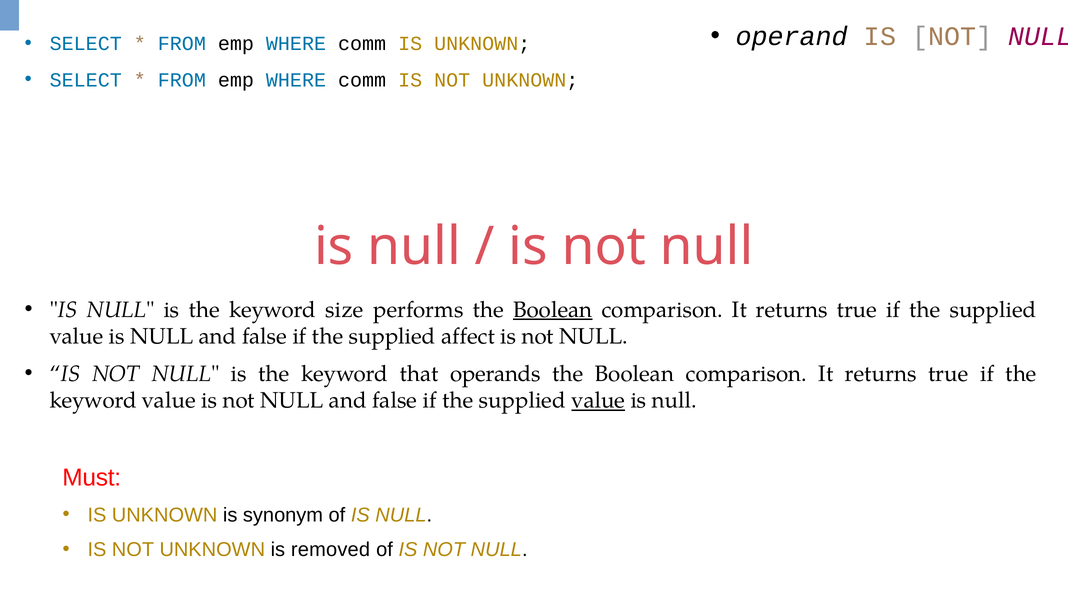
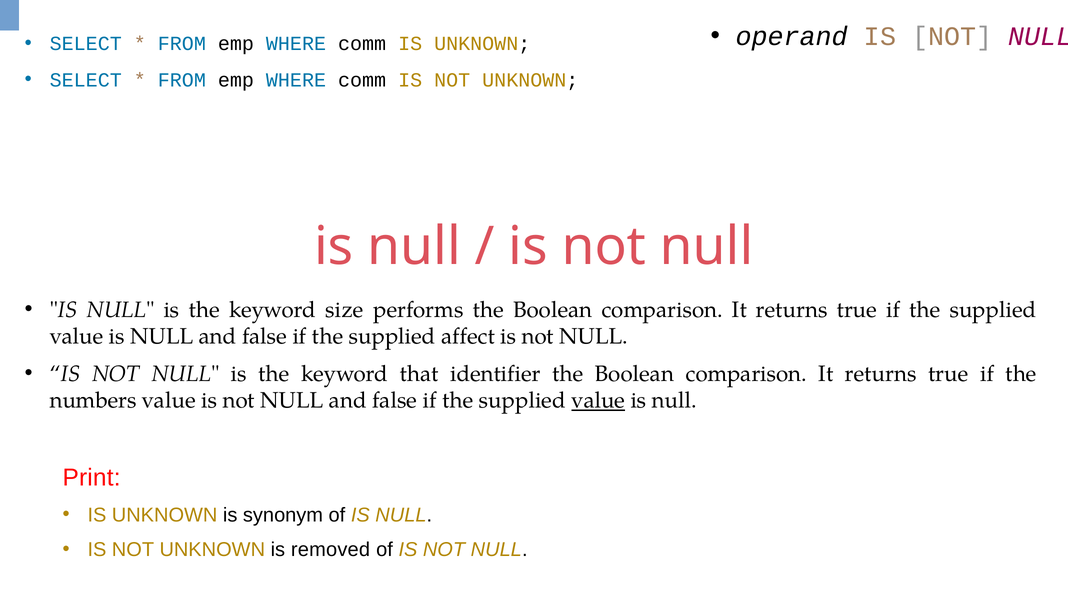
Boolean underline: present -> none (553, 310)
operands: operands -> identifier (495, 374)
keyword: keyword -> numbers (93, 400)
Must: Must -> Print (92, 478)
